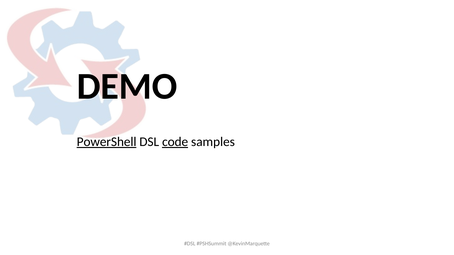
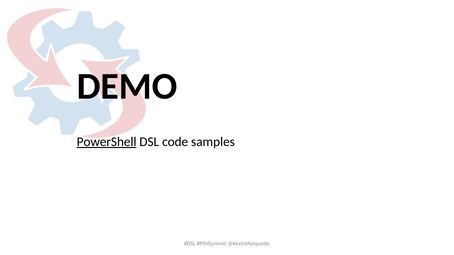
code underline: present -> none (175, 142)
